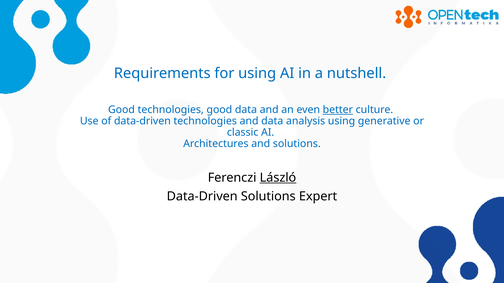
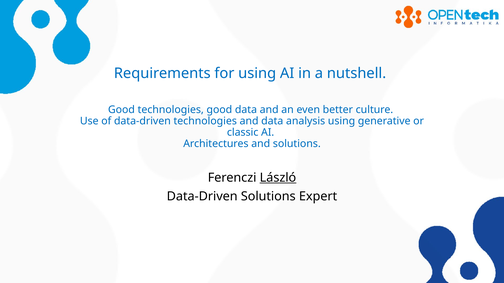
better underline: present -> none (338, 110)
